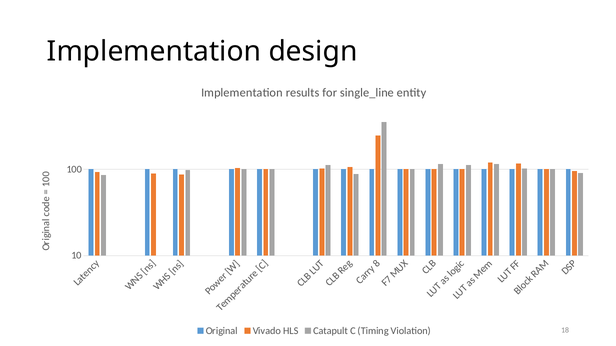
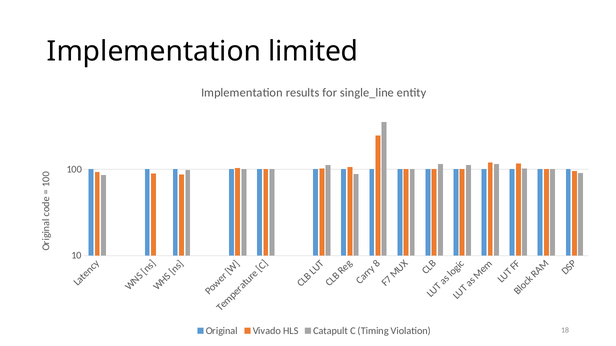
design: design -> limited (313, 52)
